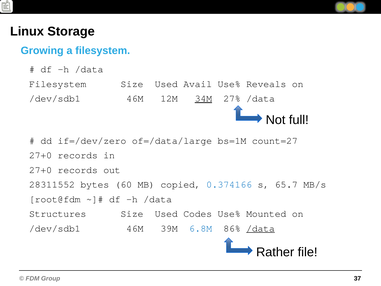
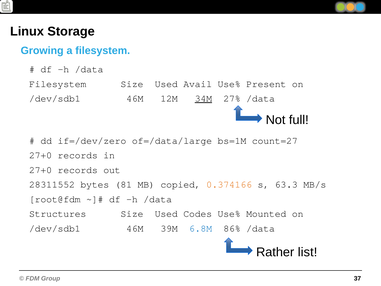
Reveals: Reveals -> Present (266, 84)
60: 60 -> 81 (123, 184)
0.374166 colour: blue -> orange (229, 184)
65.7: 65.7 -> 63.3 (286, 184)
/data underline: present -> none (261, 228)
file: file -> list (308, 252)
